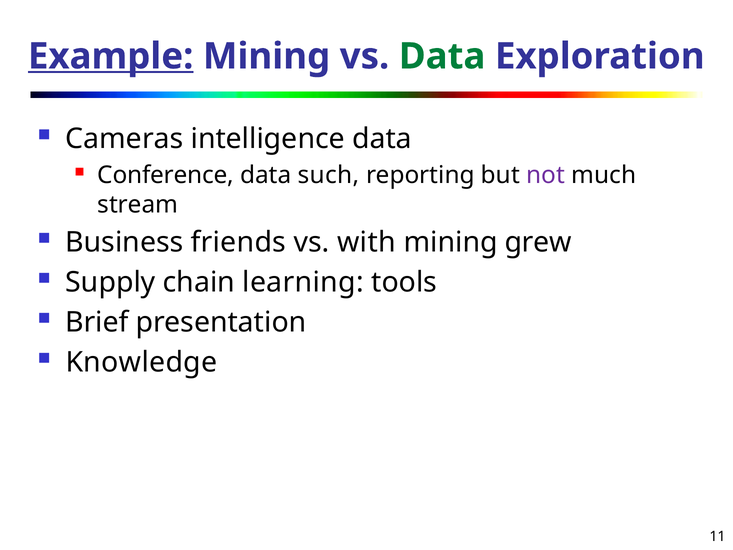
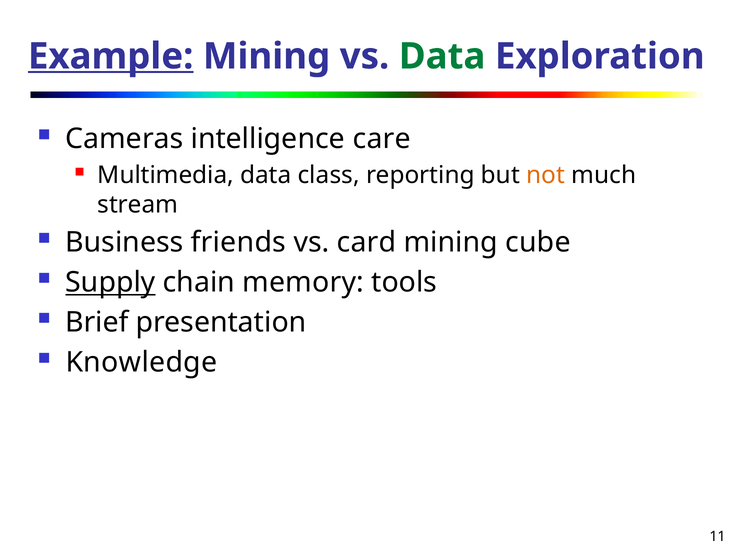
intelligence data: data -> care (382, 139)
Conference: Conference -> Multimedia (166, 175)
such: such -> class (329, 175)
not colour: purple -> orange (546, 175)
with: with -> card (367, 242)
grew: grew -> cube (538, 242)
Supply underline: none -> present (110, 282)
learning: learning -> memory (303, 282)
